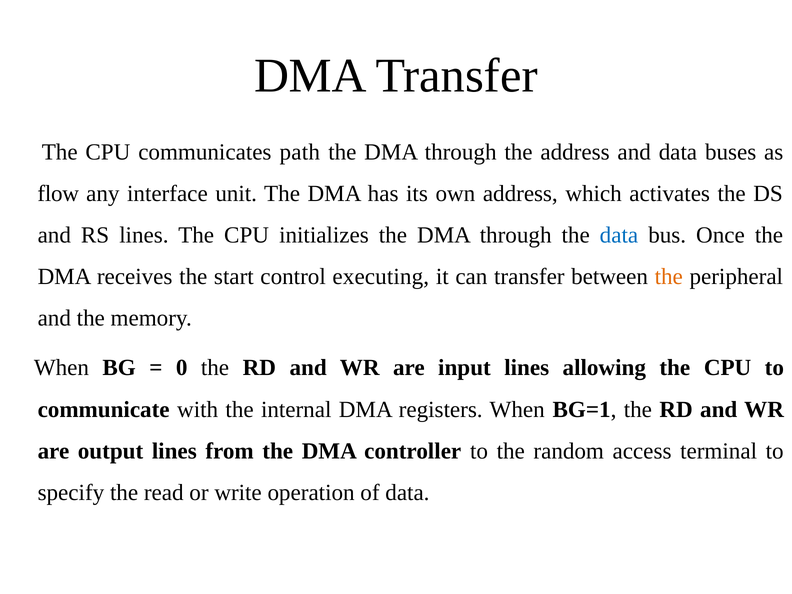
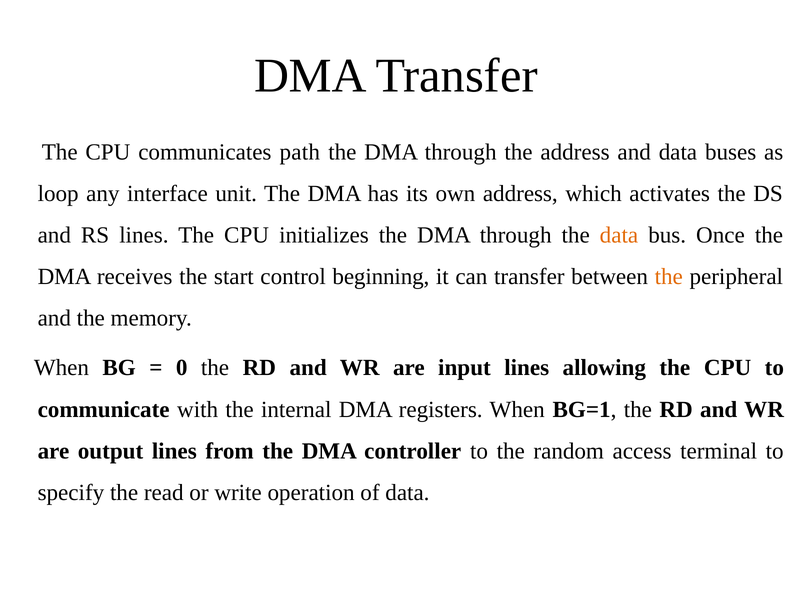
flow: flow -> loop (58, 194)
data colour: blue -> orange (619, 235)
executing: executing -> beginning (381, 277)
